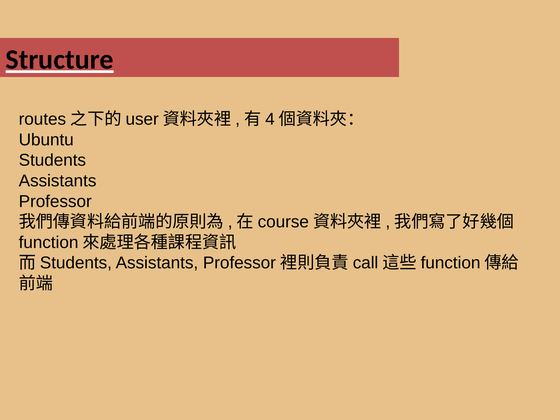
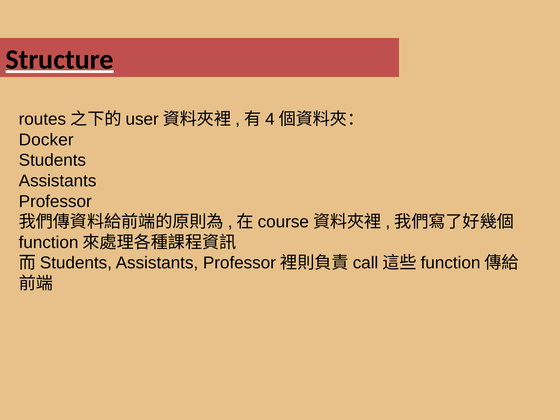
Ubuntu: Ubuntu -> Docker (46, 140)
